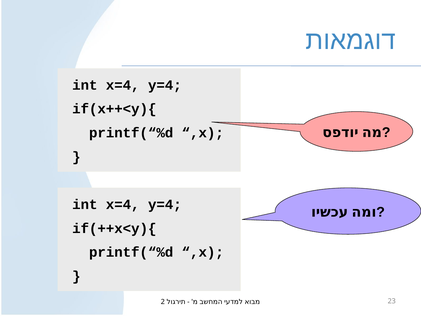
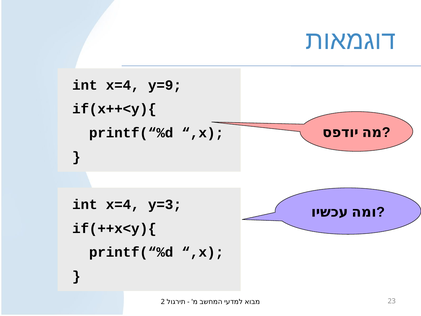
y=4: y=4 -> y=9 (165, 85)
y=4: y=4 -> y=3 (165, 204)
